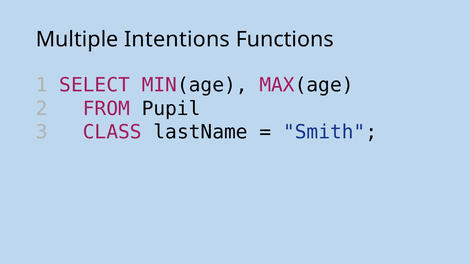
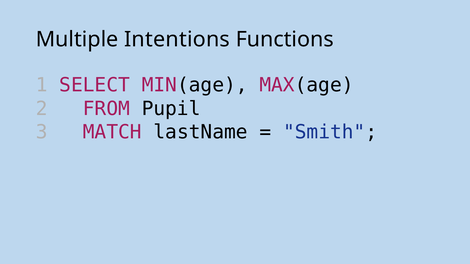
CLASS: CLASS -> MATCH (112, 132)
